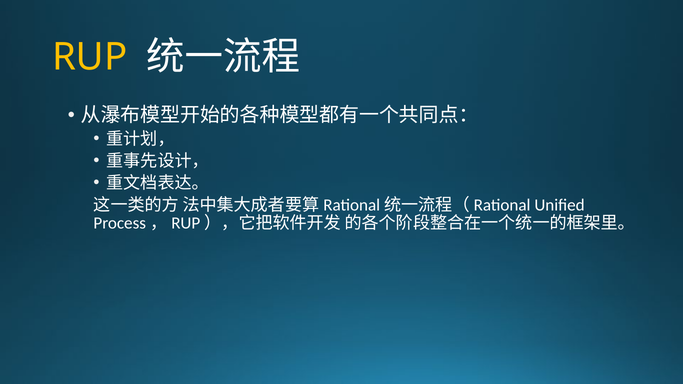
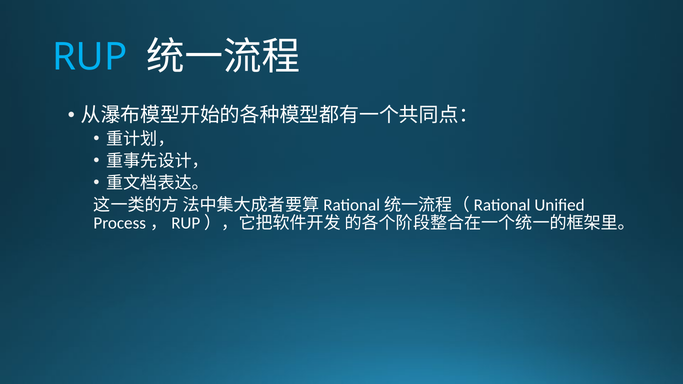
RUP colour: yellow -> light blue (90, 57)
